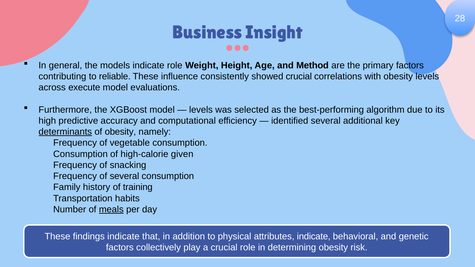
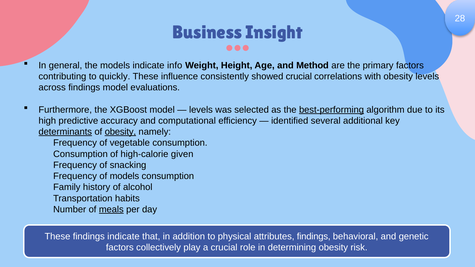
indicate role: role -> info (175, 65)
reliable: reliable -> quickly (115, 76)
across execute: execute -> findings (84, 88)
best-performing underline: none -> present (331, 110)
obesity underline: none -> present (120, 132)
of several: several -> models (124, 176)
training: training -> alcohol (138, 187)
attributes indicate: indicate -> findings (314, 237)
